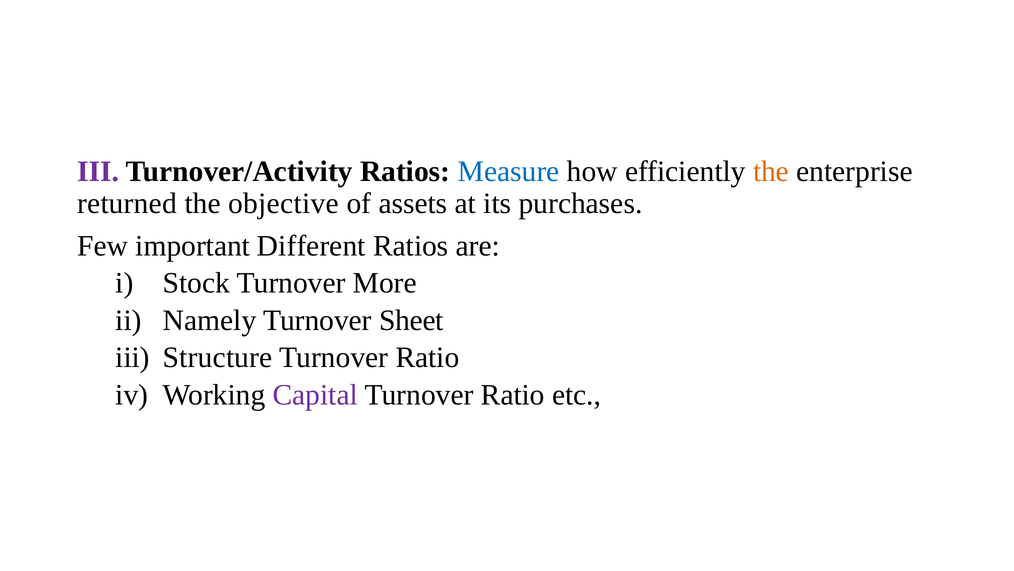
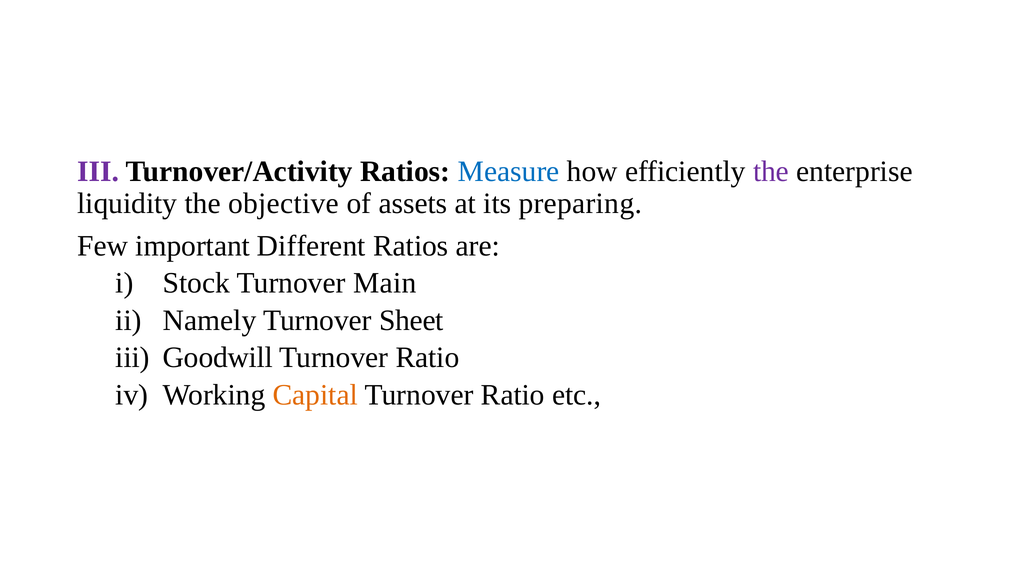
the colour: orange -> purple (771, 171)
returned: returned -> liquidity (127, 203)
purchases: purchases -> preparing (580, 203)
More: More -> Main (385, 283)
Structure: Structure -> Goodwill (218, 357)
Capital colour: purple -> orange (315, 394)
